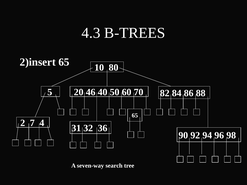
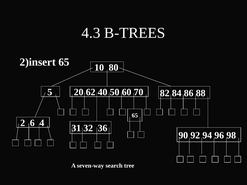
46: 46 -> 62 (91, 92)
7: 7 -> 6 (32, 123)
